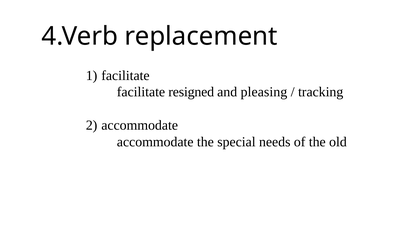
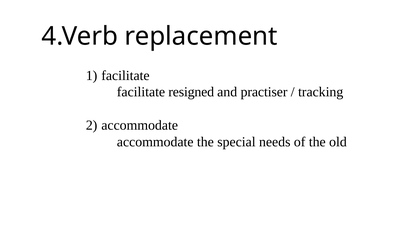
pleasing: pleasing -> practiser (264, 92)
